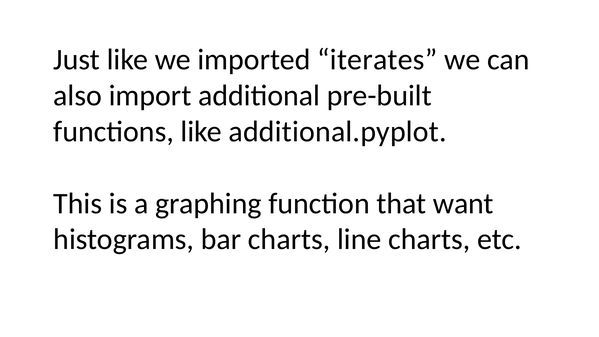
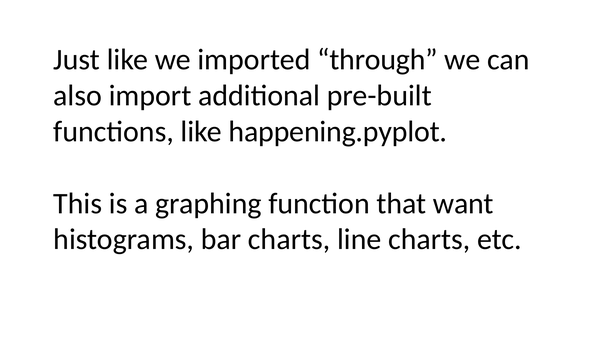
iterates: iterates -> through (378, 60)
additional.pyplot: additional.pyplot -> happening.pyplot (338, 132)
